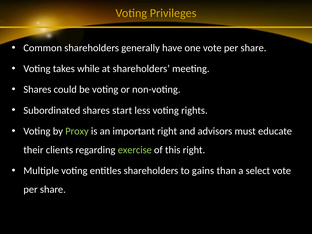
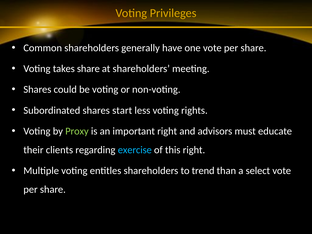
takes while: while -> share (88, 69)
exercise colour: light green -> light blue (135, 150)
gains: gains -> trend (203, 171)
